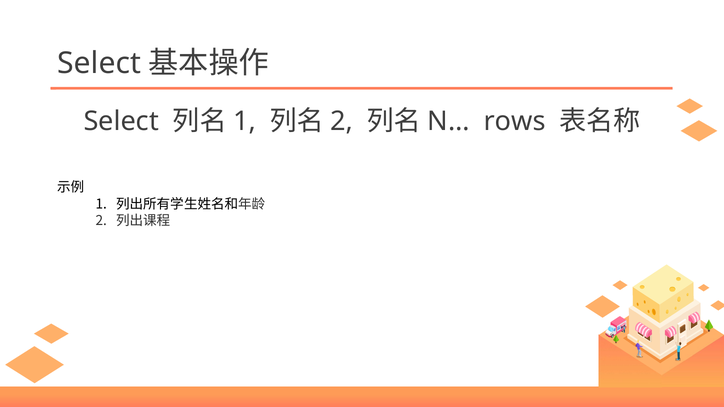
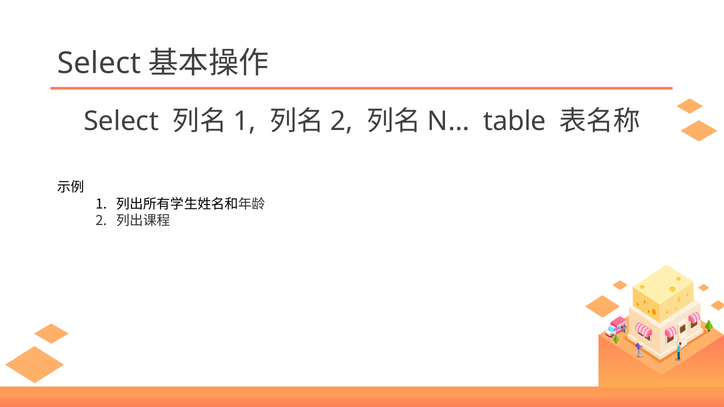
rows: rows -> table (515, 121)
